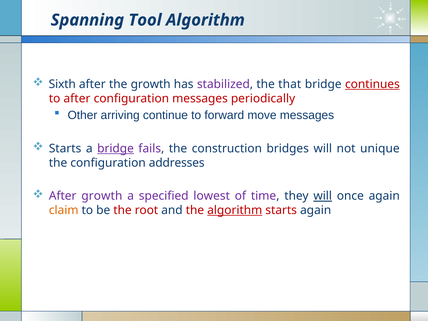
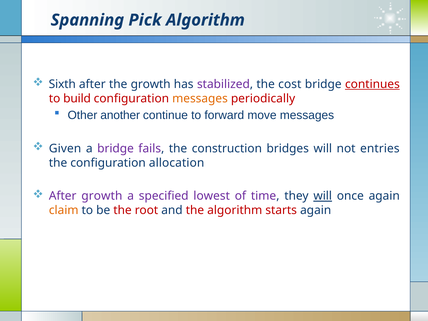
Tool: Tool -> Pick (145, 20)
that: that -> cost (290, 84)
to after: after -> build (77, 99)
messages colour: red -> orange (200, 99)
arriving: arriving -> another (120, 115)
Starts: Starts -> Given (65, 148)
bridge underline: present -> none (116, 148)
unique: unique -> entries (380, 148)
addresses: addresses -> allocation (177, 163)
algorithm underline: present -> none (235, 210)
